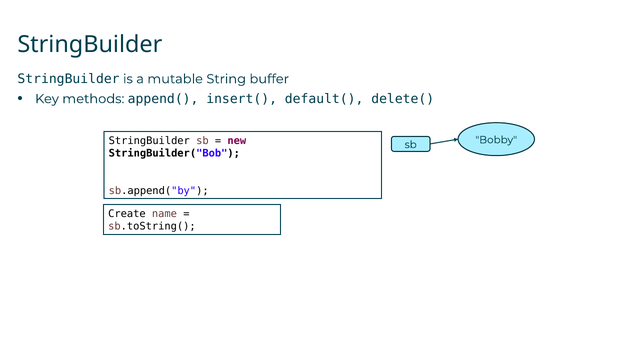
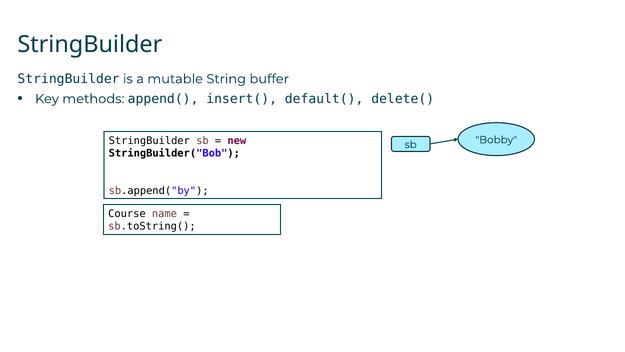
Create: Create -> Course (127, 214)
